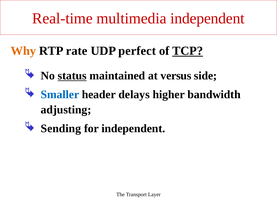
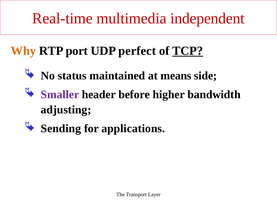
rate: rate -> port (77, 51)
status underline: present -> none (72, 76)
versus: versus -> means (176, 76)
Smaller colour: blue -> purple (60, 94)
delays: delays -> before (134, 94)
for independent: independent -> applications (133, 128)
